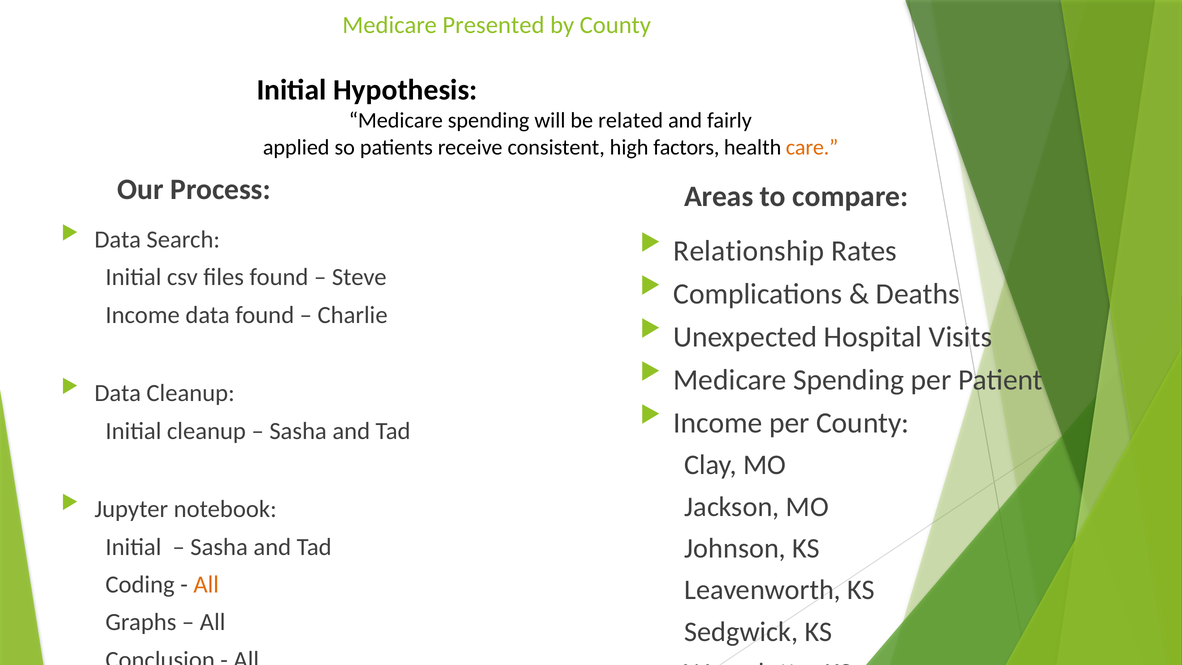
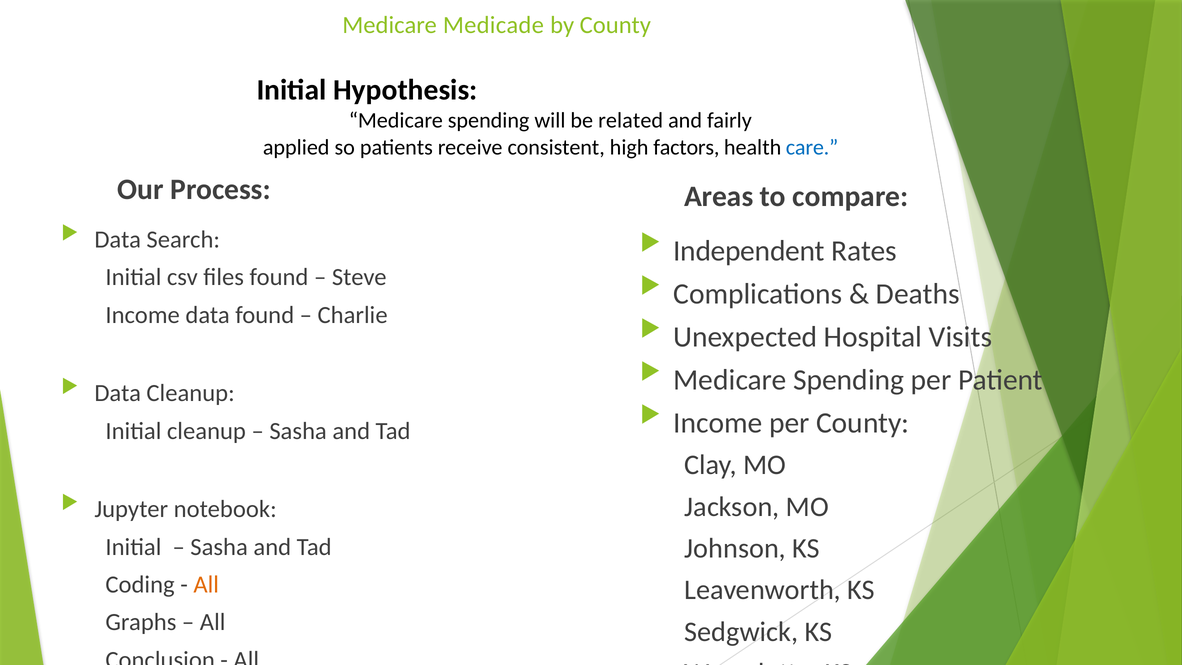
Presented: Presented -> Medicade (493, 25)
care colour: orange -> blue (812, 147)
Relationship: Relationship -> Independent (749, 251)
